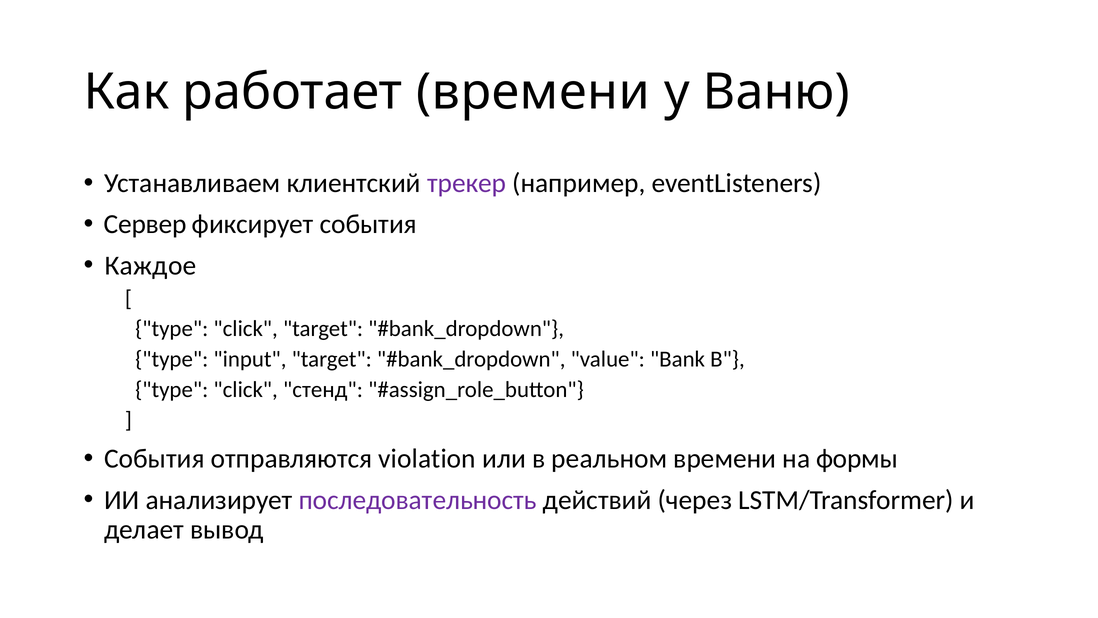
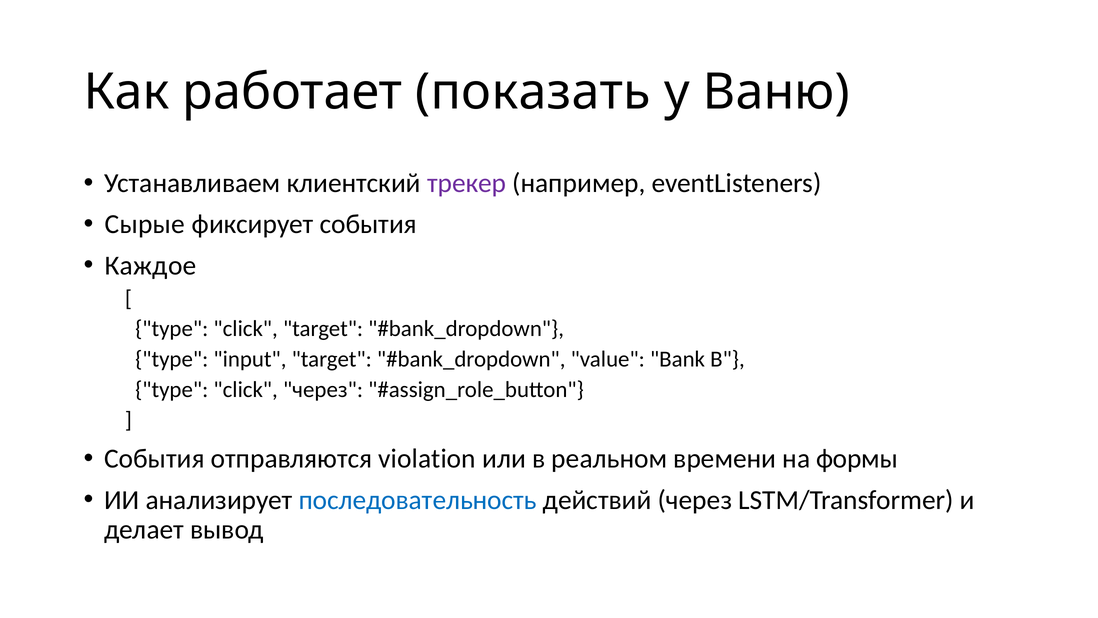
работает времени: времени -> показать (533, 92)
Сервер: Сервер -> Сырые (145, 224)
click стенд: стенд -> через (323, 390)
последовательность colour: purple -> blue (418, 500)
